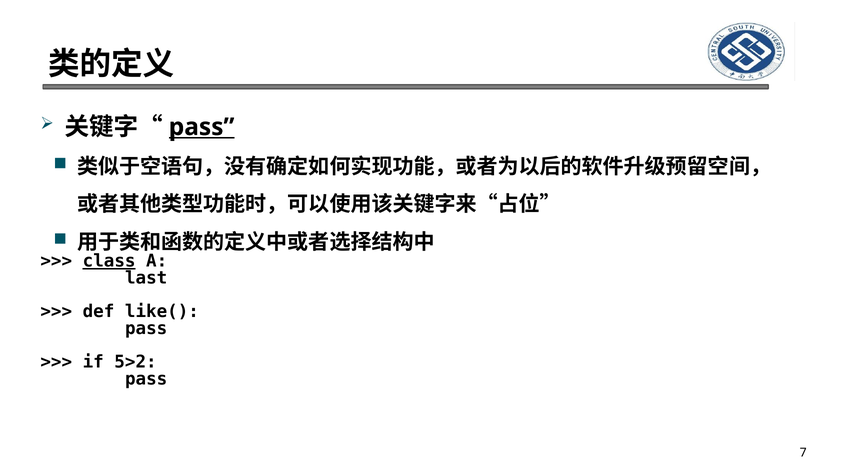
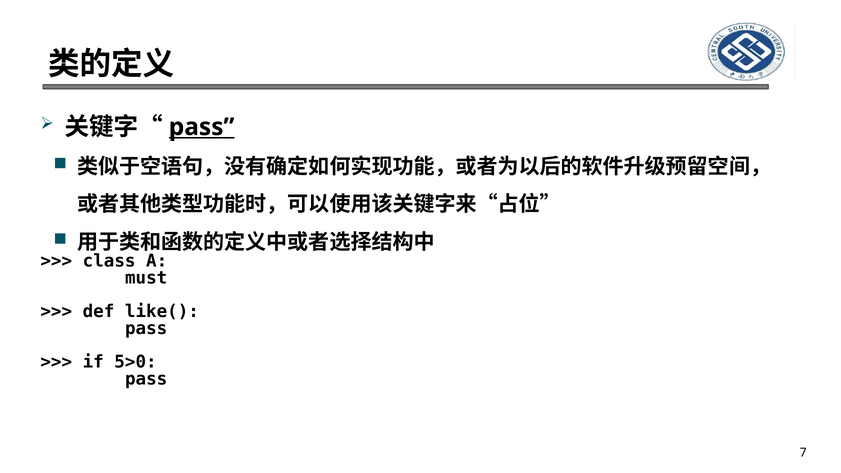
class underline: present -> none (109, 261)
last: last -> must (146, 278)
5>2: 5>2 -> 5>0 (136, 362)
